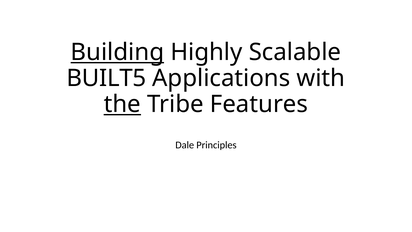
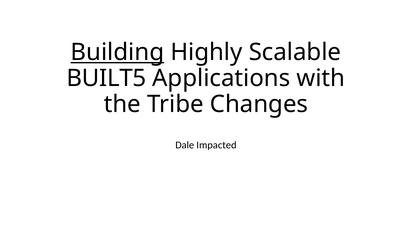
the underline: present -> none (122, 104)
Features: Features -> Changes (259, 104)
Principles: Principles -> Impacted (216, 145)
